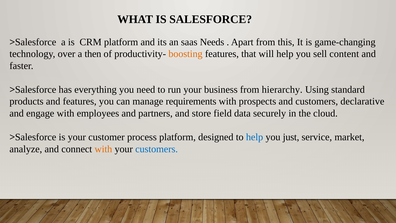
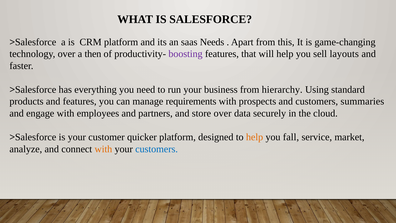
boosting colour: orange -> purple (186, 54)
content: content -> layouts (344, 54)
declarative: declarative -> summaries (362, 101)
store field: field -> over (223, 113)
process: process -> quicker (142, 137)
help colour: blue -> orange (255, 137)
just: just -> fall (291, 137)
